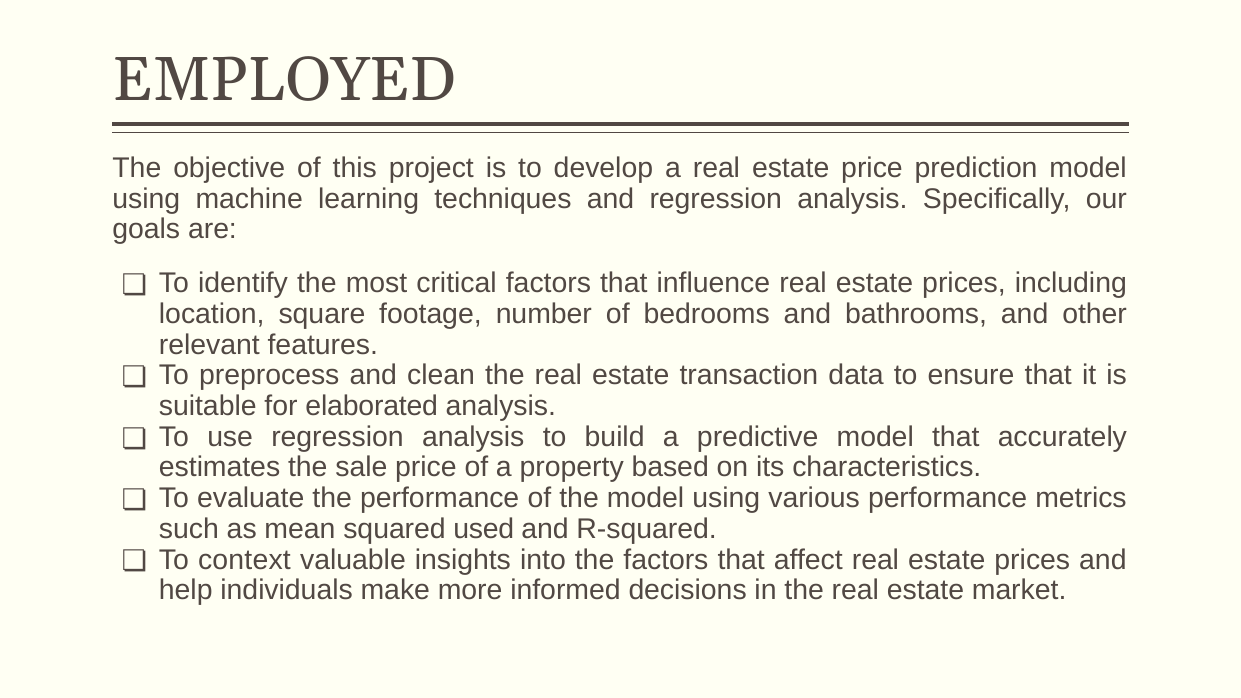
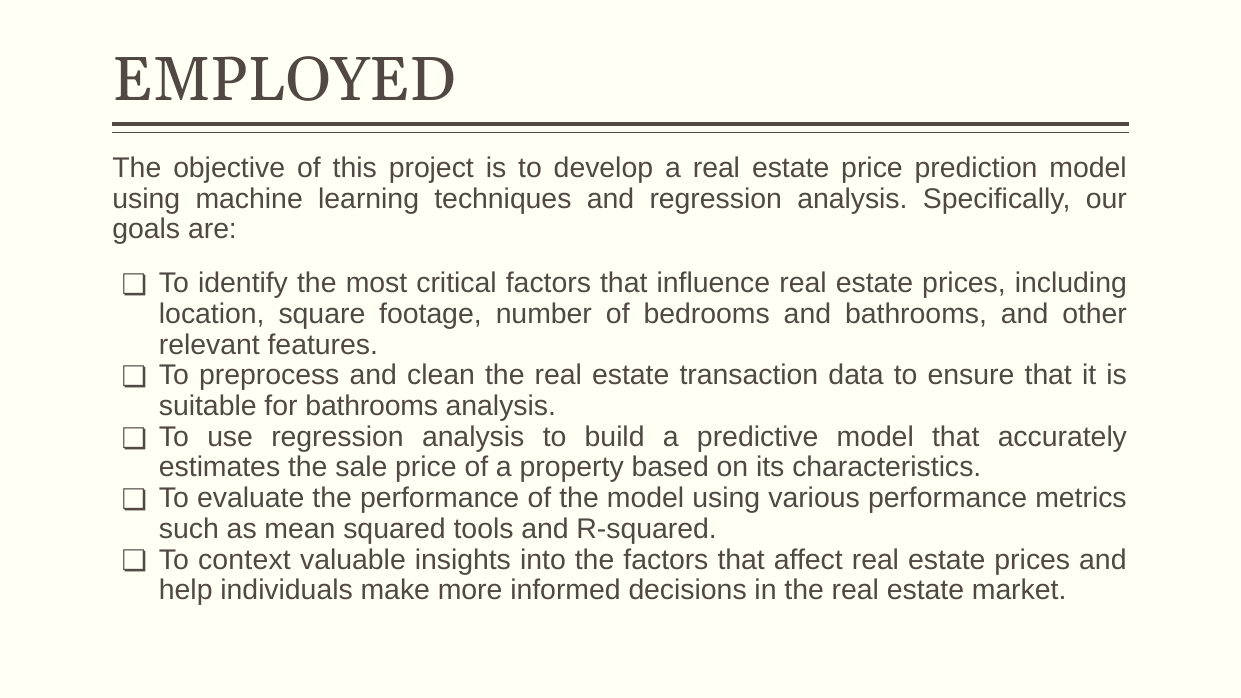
for elaborated: elaborated -> bathrooms (372, 406)
used: used -> tools (484, 529)
